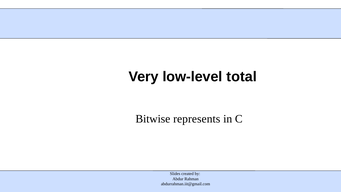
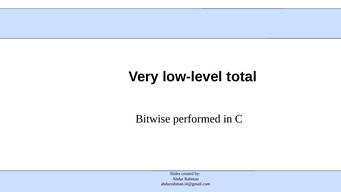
represents: represents -> performed (197, 119)
